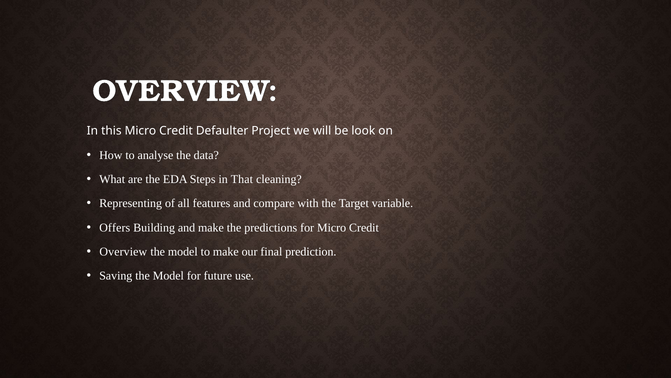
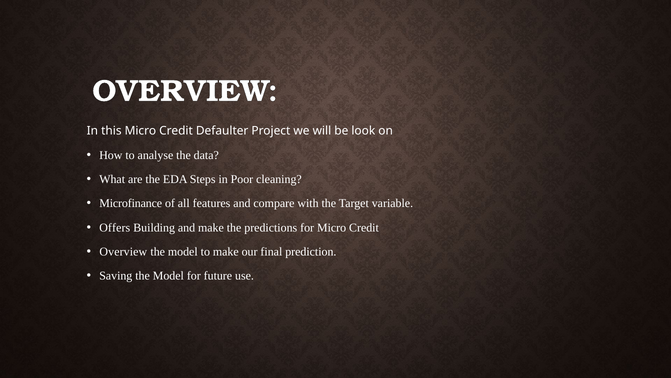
That: That -> Poor (242, 179)
Representing: Representing -> Microfinance (131, 203)
